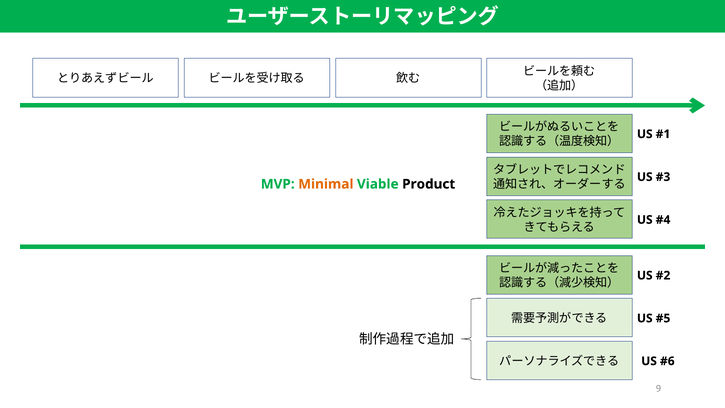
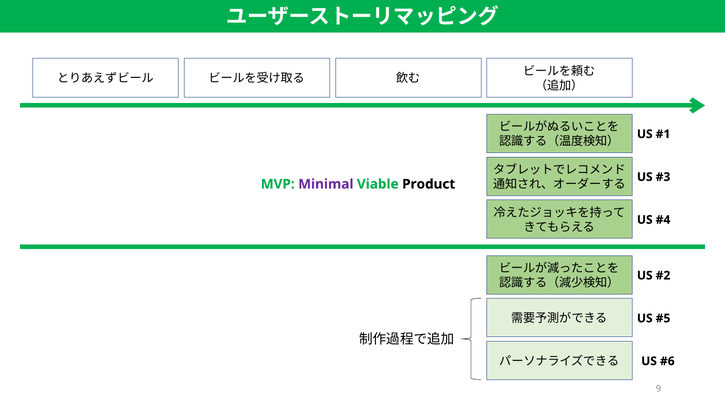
Minimal colour: orange -> purple (326, 184)
